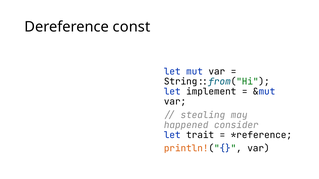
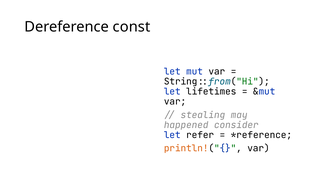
implement: implement -> lifetimes (211, 92)
trait: trait -> refer (200, 135)
